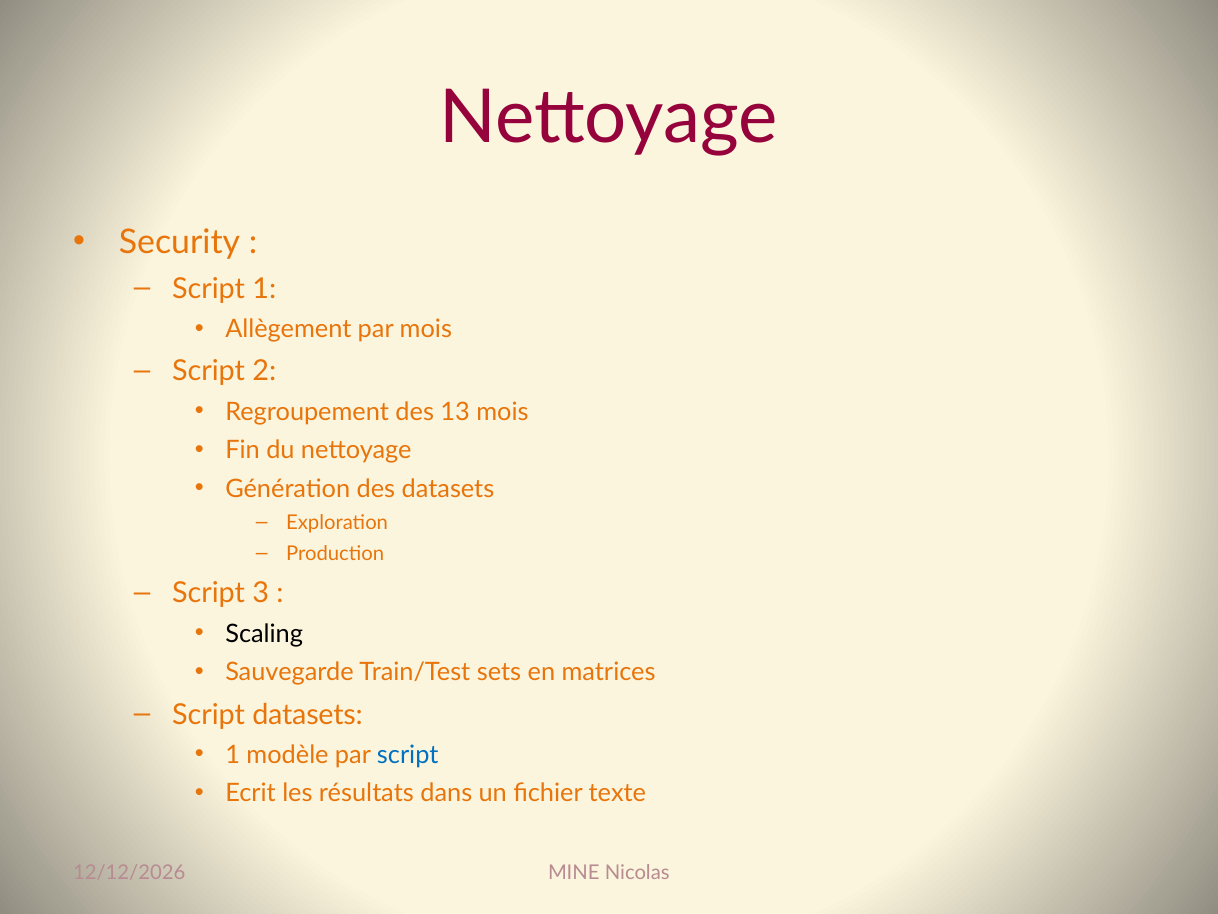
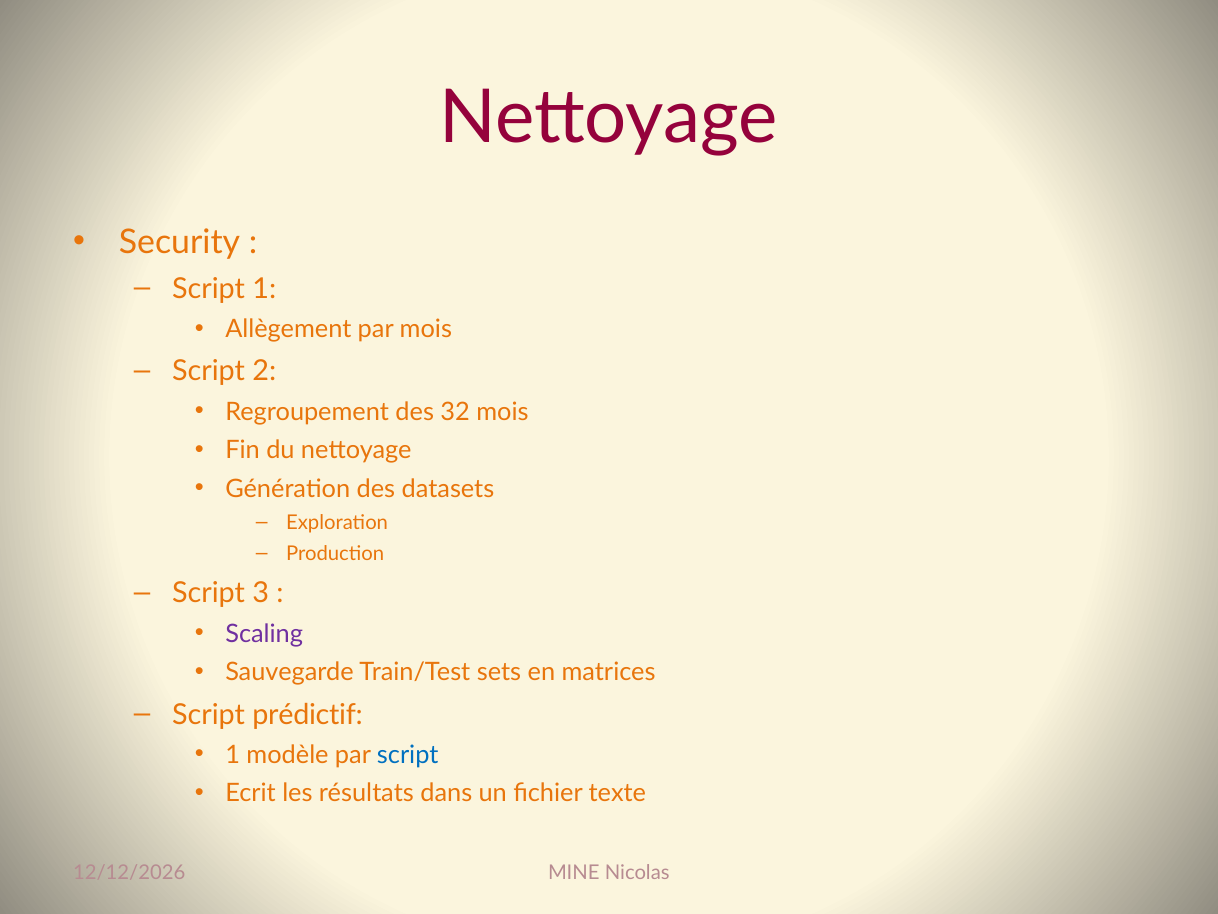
13: 13 -> 32 (455, 412)
Scaling colour: black -> purple (264, 633)
Script datasets: datasets -> prédictif (308, 714)
